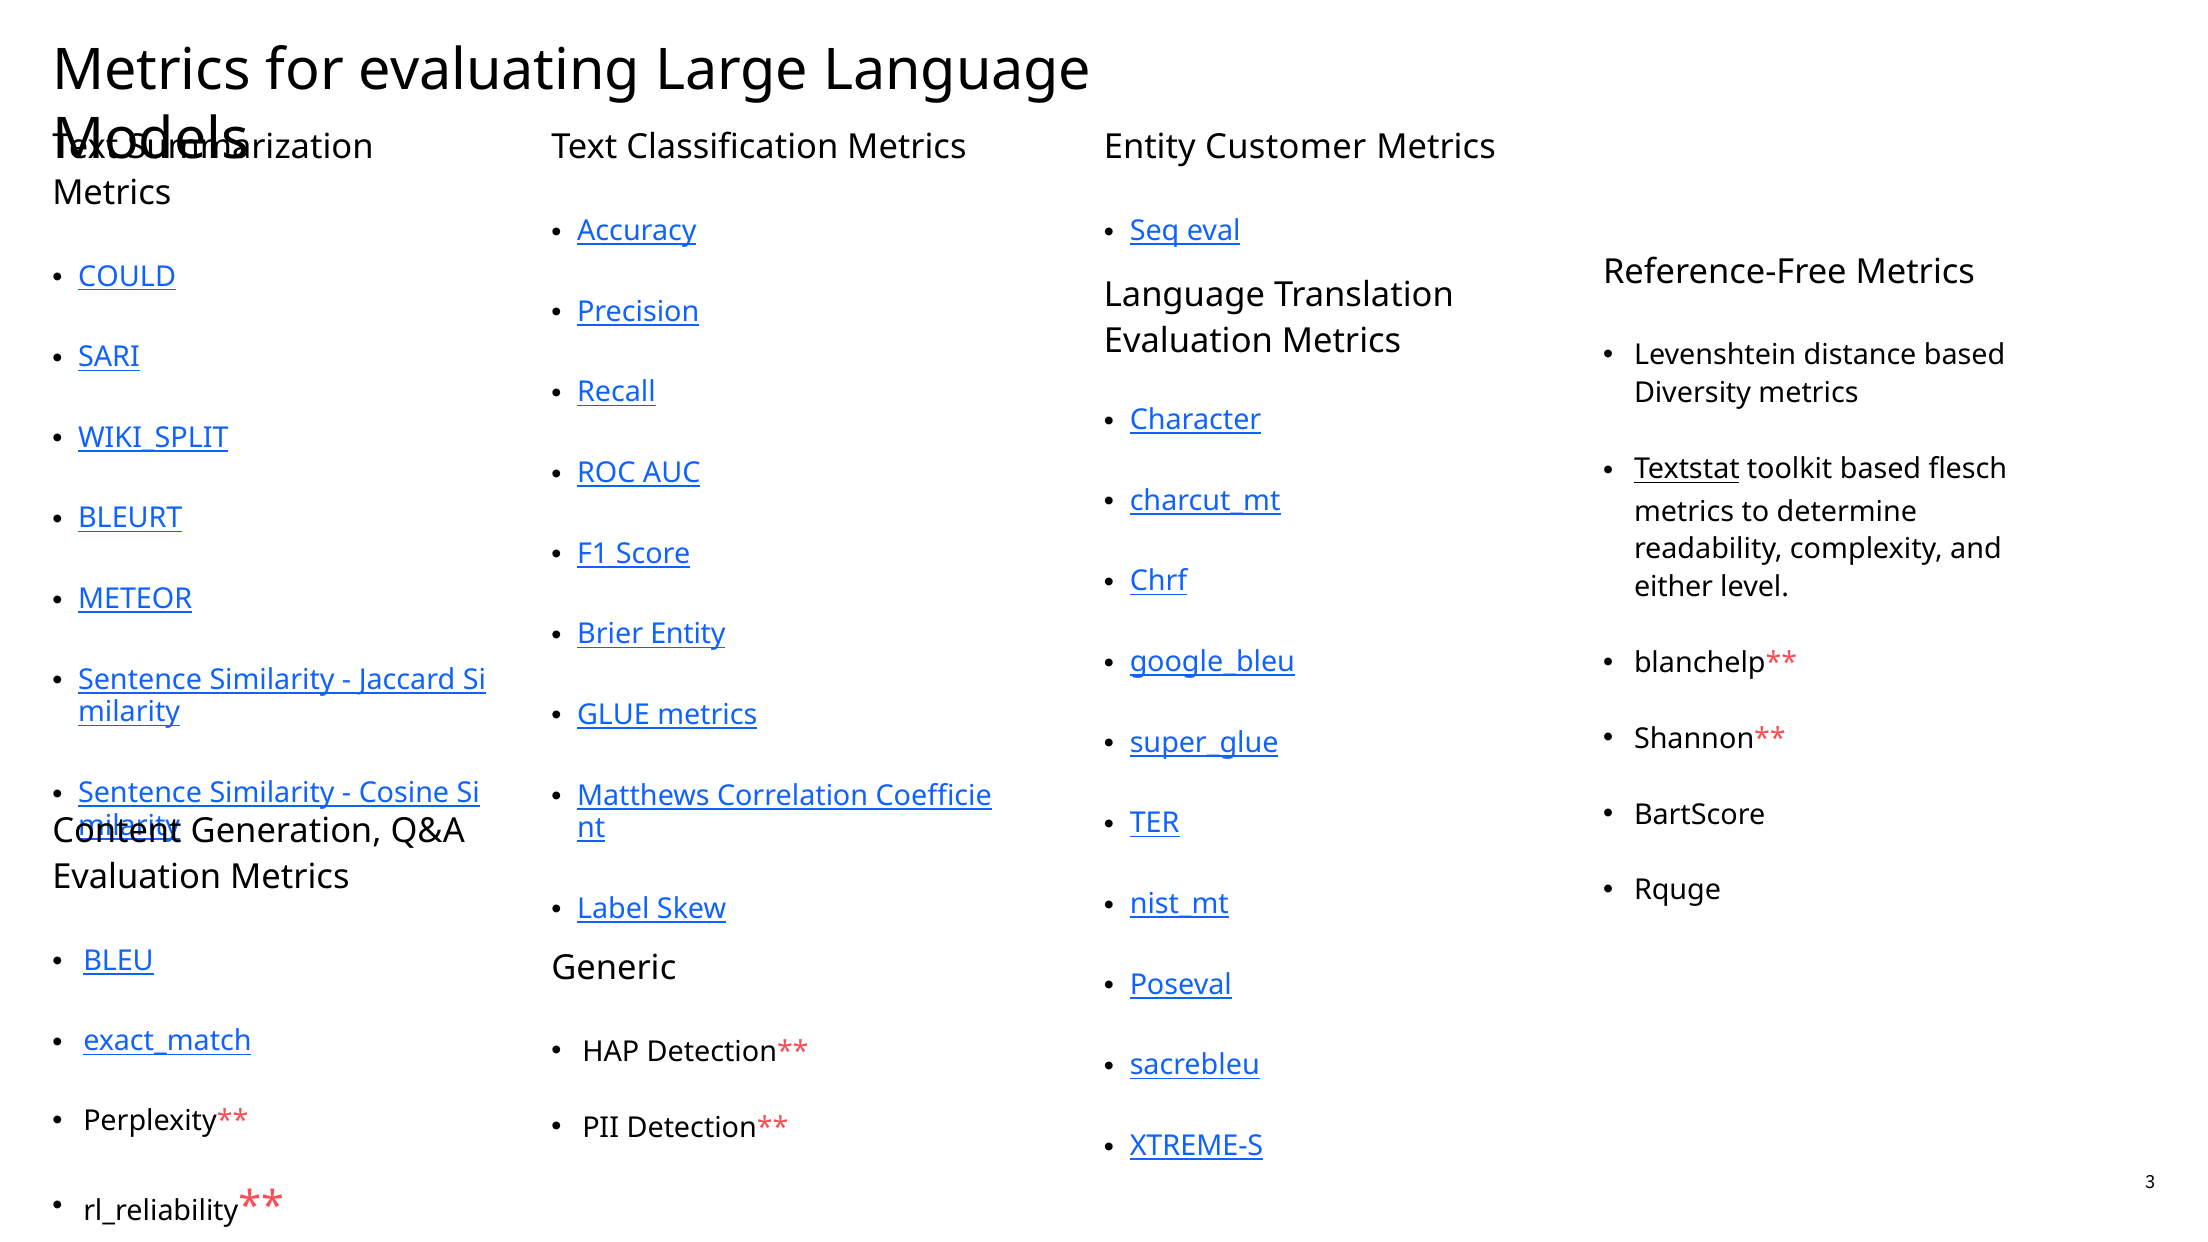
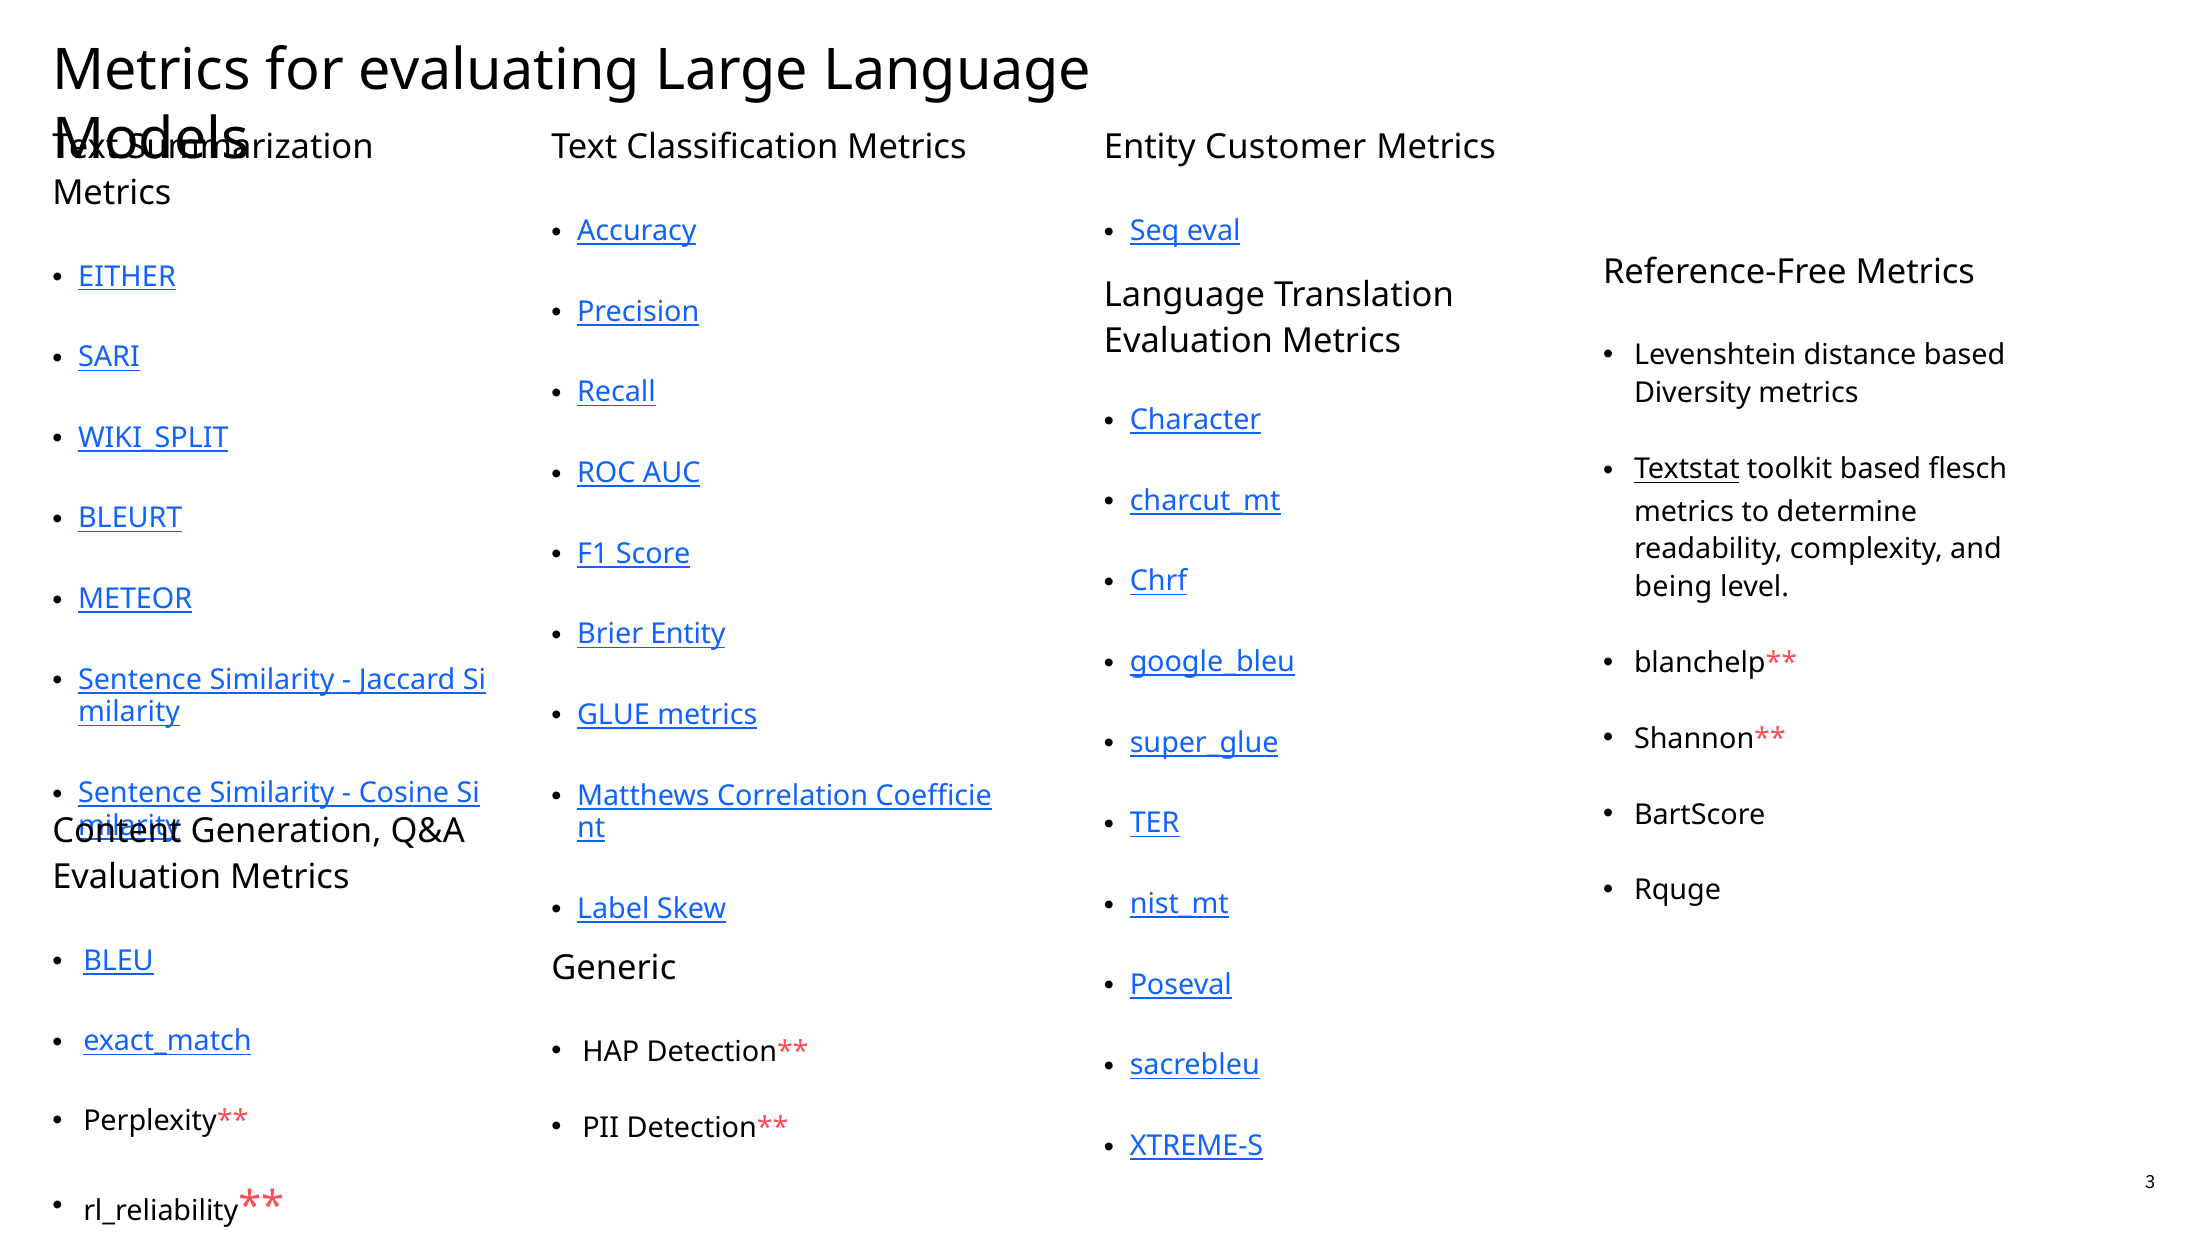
COULD: COULD -> EITHER (127, 277)
either: either -> being (1673, 587)
